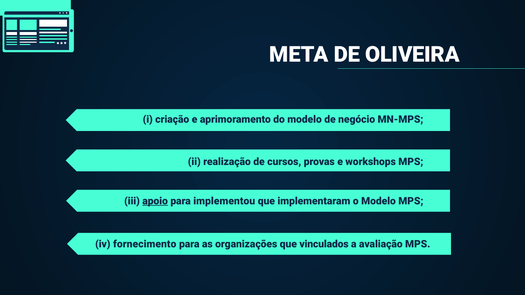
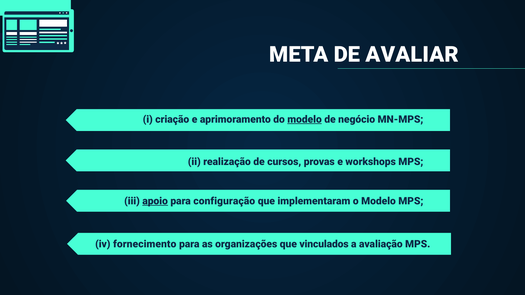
OLIVEIRA: OLIVEIRA -> AVALIAR (412, 55)
modelo underline: none -> present (305, 120)
implementou: implementou -> configuração (224, 201)
